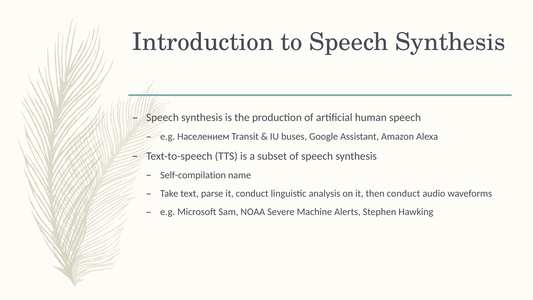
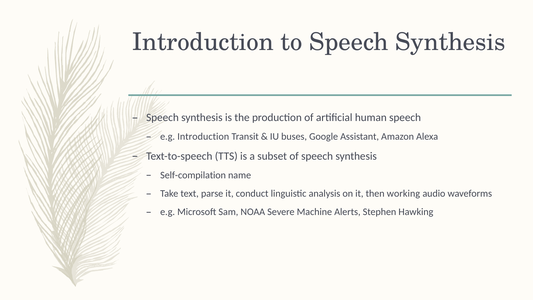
e.g Населением: Населением -> Introduction (203, 137)
then conduct: conduct -> working (403, 193)
